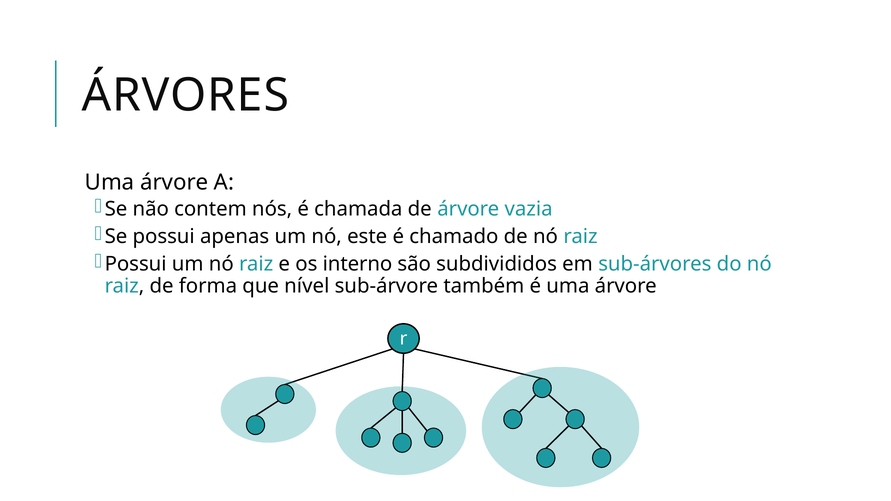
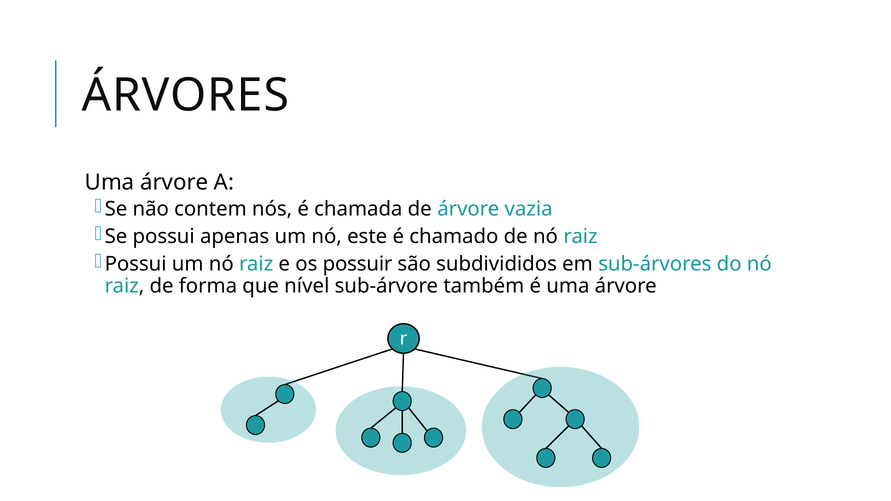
interno: interno -> possuir (358, 264)
